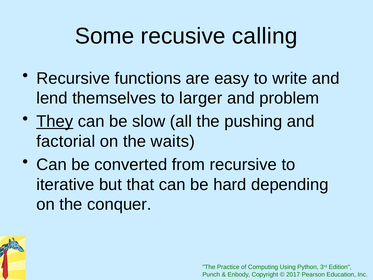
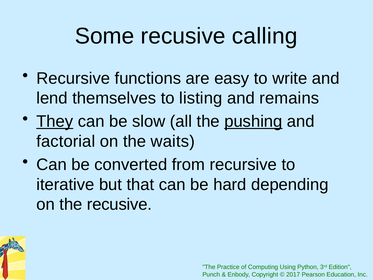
larger: larger -> listing (201, 98)
problem: problem -> remains (289, 98)
pushing underline: none -> present (253, 121)
the conquer: conquer -> recusive (119, 204)
